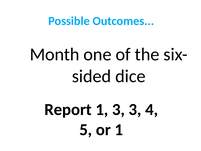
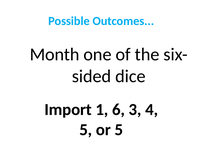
Report: Report -> Import (68, 109)
1 3: 3 -> 6 (118, 109)
or 1: 1 -> 5 (119, 129)
